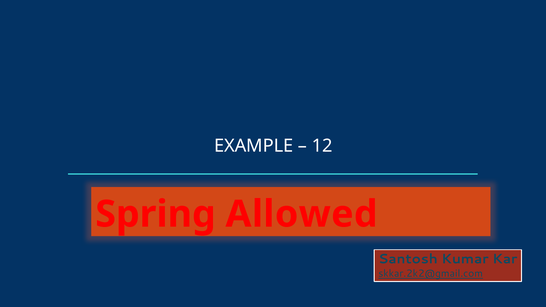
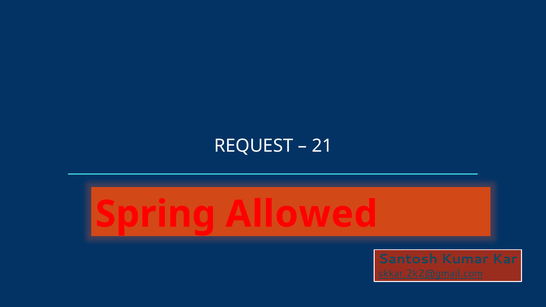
EXAMPLE: EXAMPLE -> REQUEST (254, 146)
12: 12 -> 21 (322, 146)
